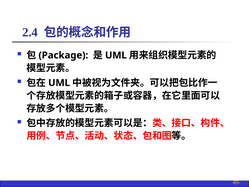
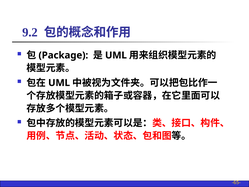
2.4: 2.4 -> 9.2 (30, 32)
